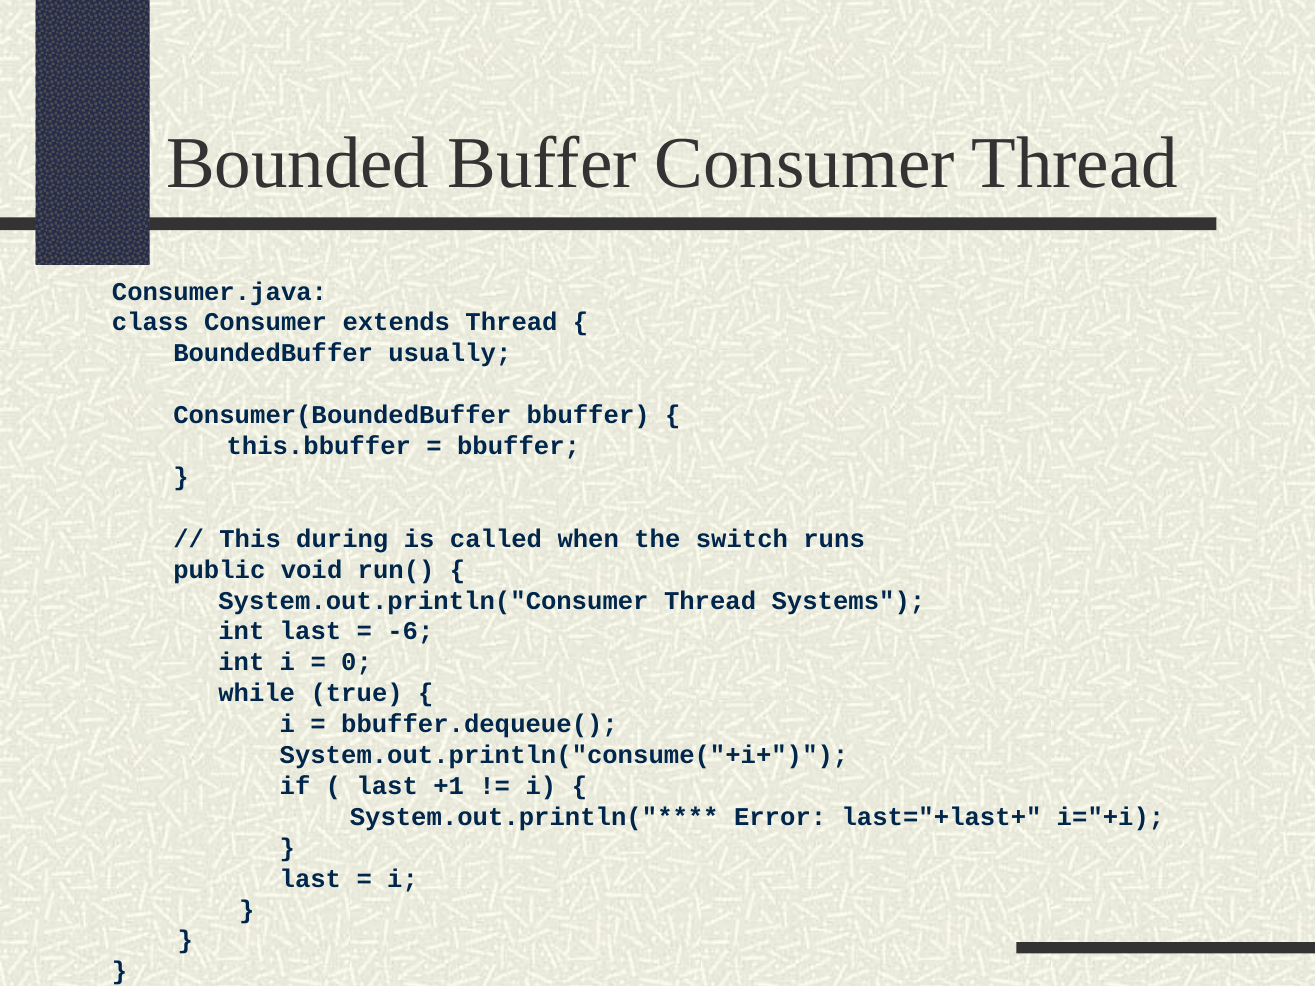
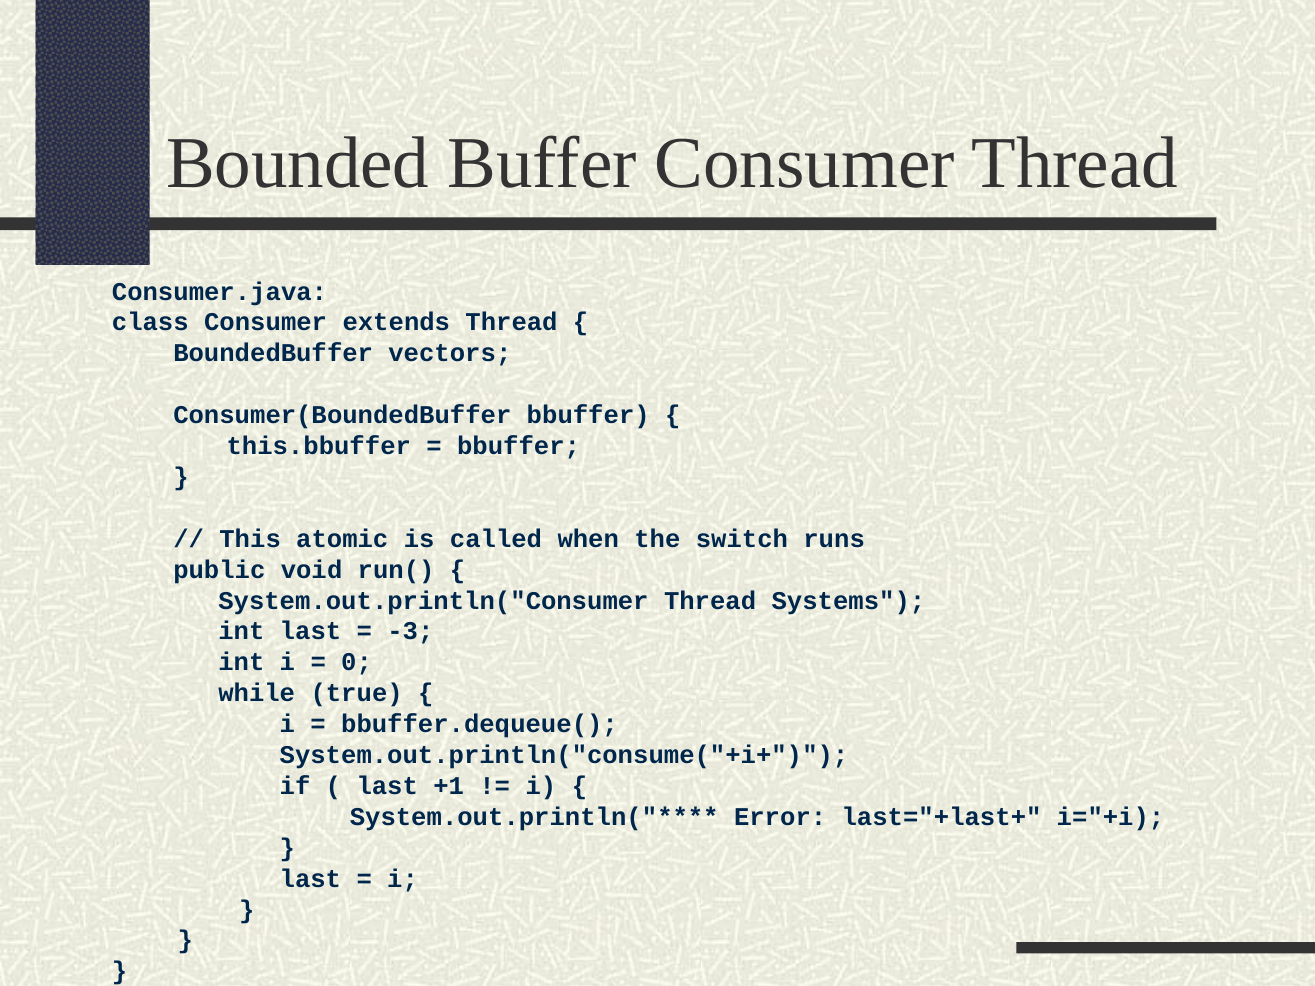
usually: usually -> vectors (450, 353)
during: during -> atomic (342, 539)
-6: -6 -> -3 (410, 632)
